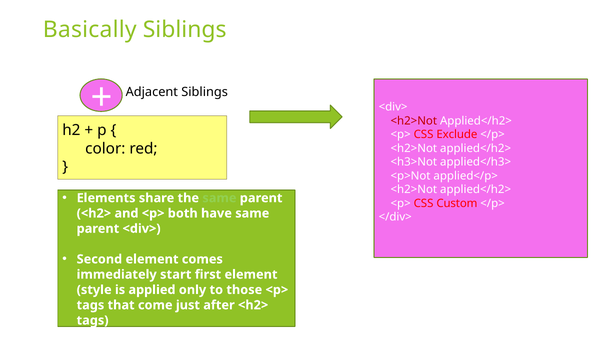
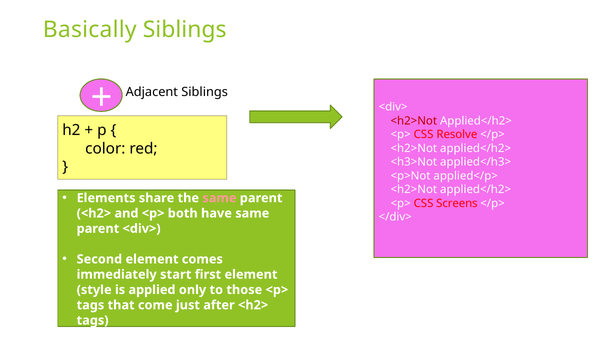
Exclude: Exclude -> Resolve (457, 135)
same colour: light green -> pink (219, 198)
Custom: Custom -> Screens (457, 204)
